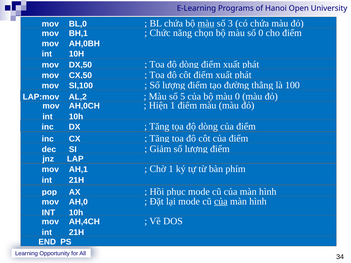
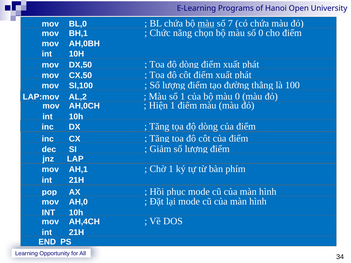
3: 3 -> 7 (230, 24)
số 5: 5 -> 1 (183, 96)
của underline: present -> none (221, 202)
